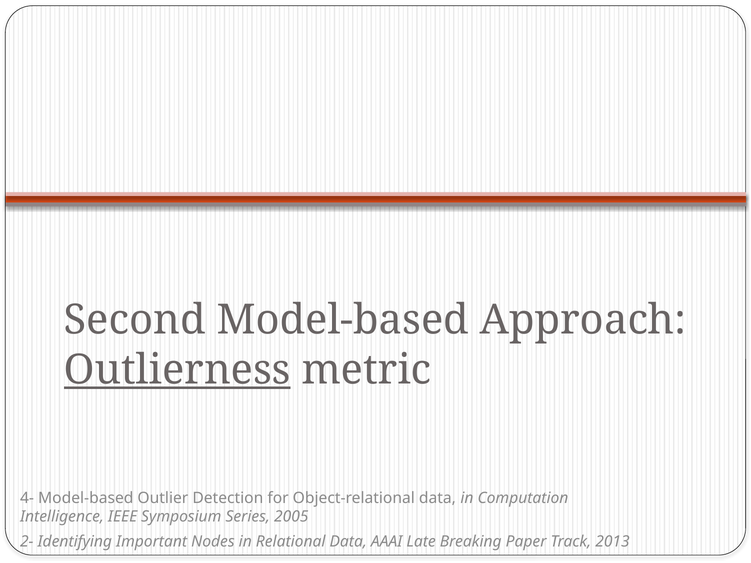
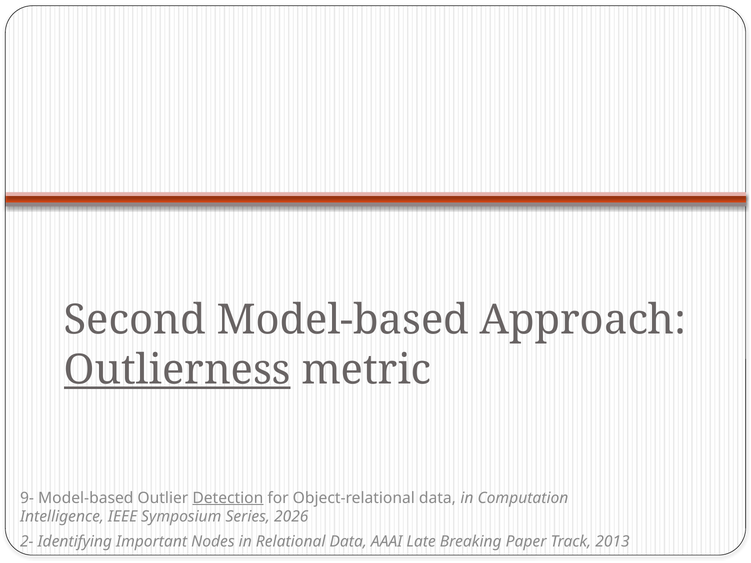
4-: 4- -> 9- (27, 498)
Detection underline: none -> present (228, 498)
2005: 2005 -> 2026 (291, 517)
